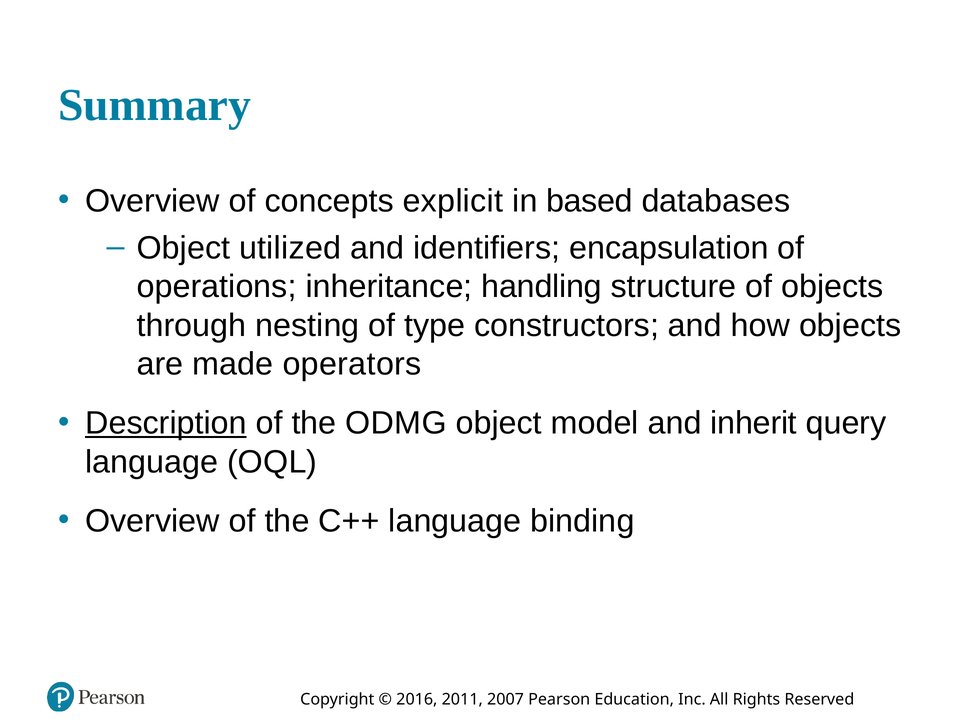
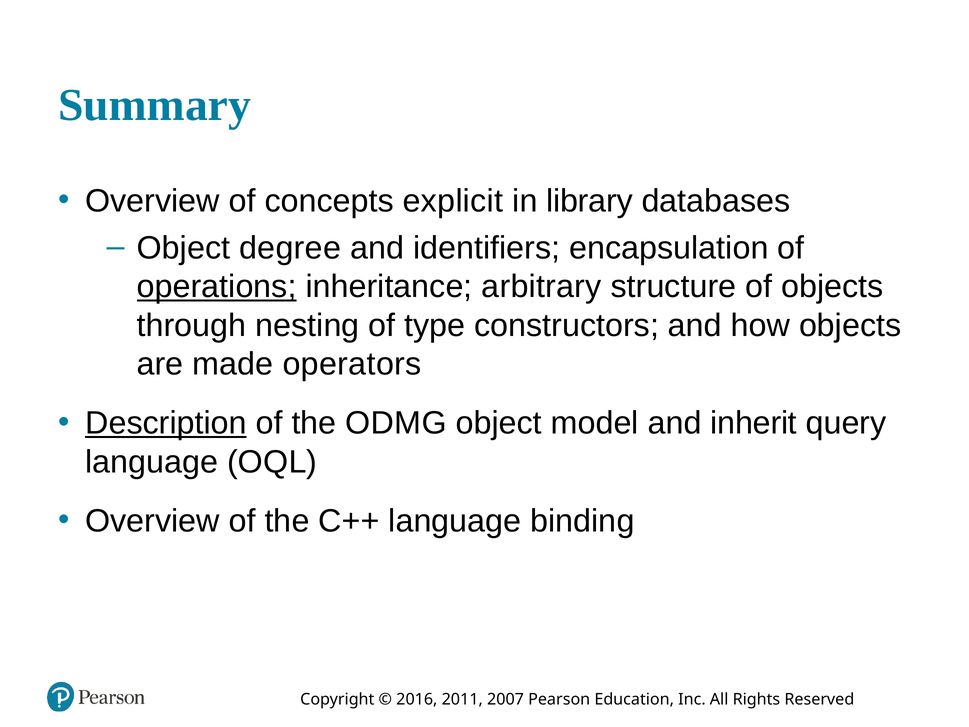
based: based -> library (590, 201)
utilized: utilized -> degree (290, 248)
operations underline: none -> present (217, 287)
handling: handling -> arbitrary (541, 287)
